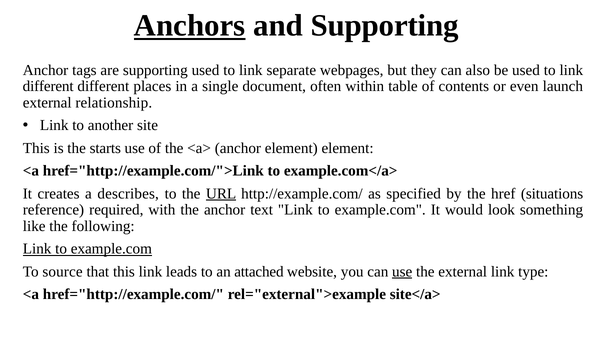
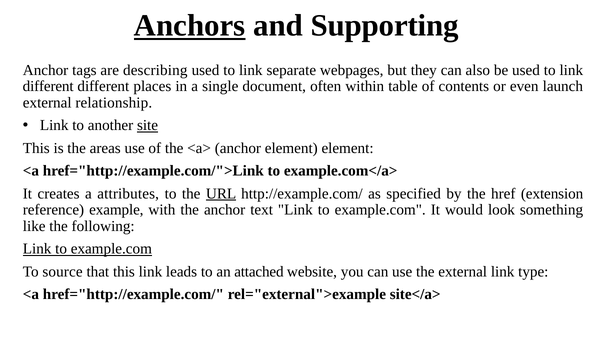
are supporting: supporting -> describing (155, 70)
site underline: none -> present (148, 125)
starts: starts -> areas (105, 148)
describes: describes -> attributes (128, 193)
situations: situations -> extension (552, 193)
required: required -> example (116, 210)
use underline: present -> none (402, 272)
